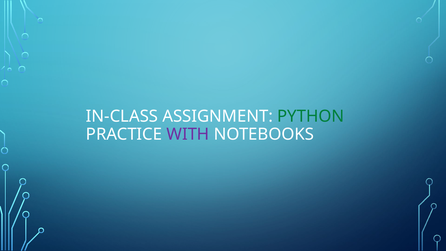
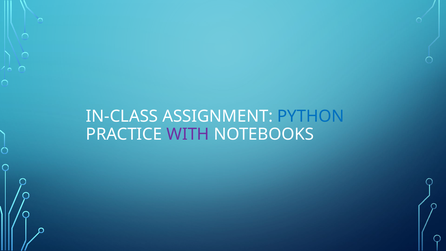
PYTHON colour: green -> blue (311, 116)
